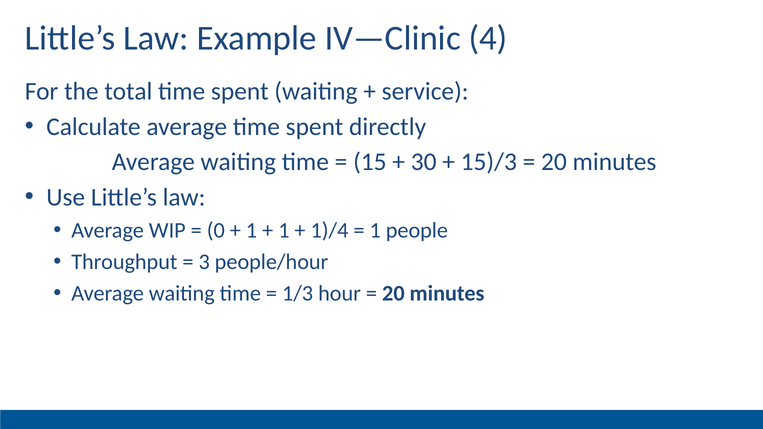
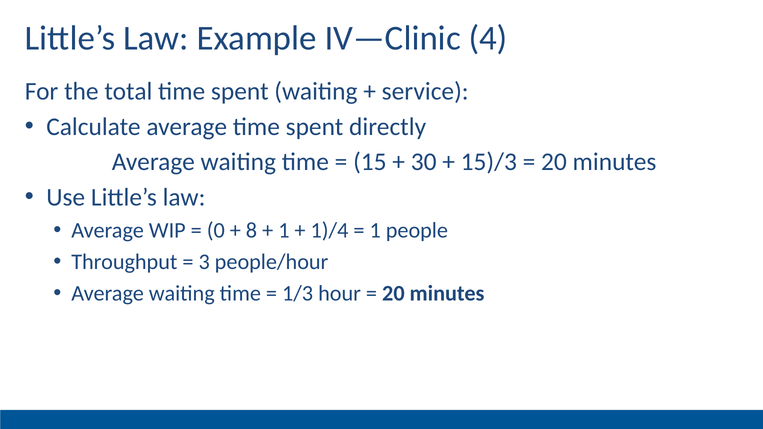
1: 1 -> 8 (251, 231)
